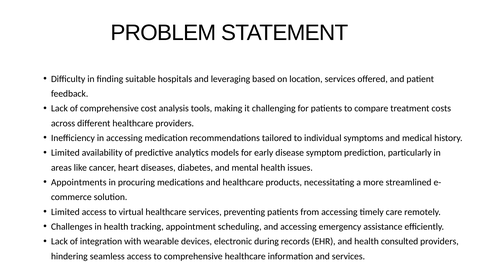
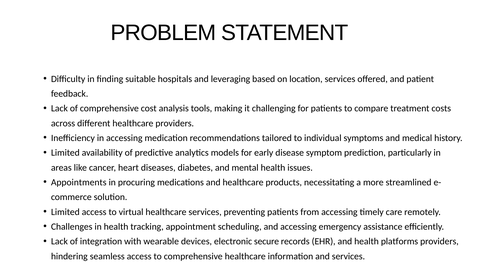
during: during -> secure (267, 242)
consulted: consulted -> platforms (400, 242)
